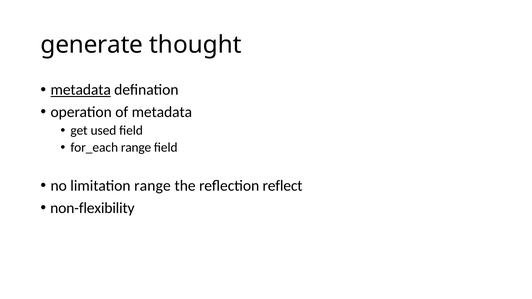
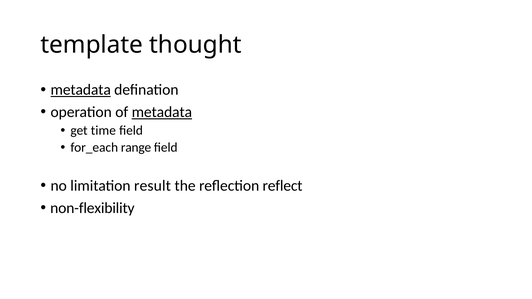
generate: generate -> template (92, 45)
metadata underline: none -> present (162, 112)
used: used -> time (103, 131)
limitation range: range -> result (152, 186)
